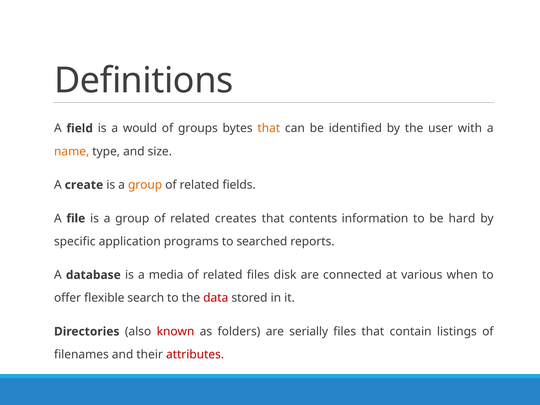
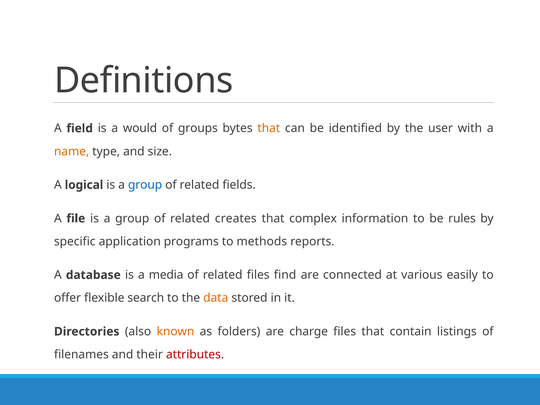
create: create -> logical (84, 185)
group colour: orange -> blue (145, 185)
contents: contents -> complex (313, 218)
hard: hard -> rules (462, 218)
searched: searched -> methods (262, 241)
disk: disk -> find (285, 275)
when: when -> easily (462, 275)
data colour: red -> orange (216, 298)
known colour: red -> orange (176, 332)
serially: serially -> charge (309, 332)
